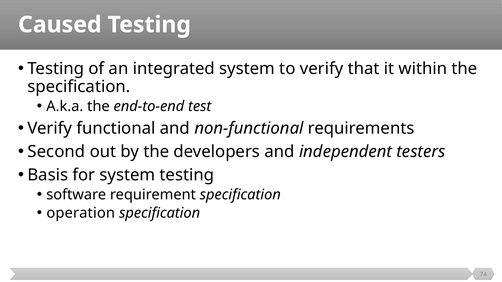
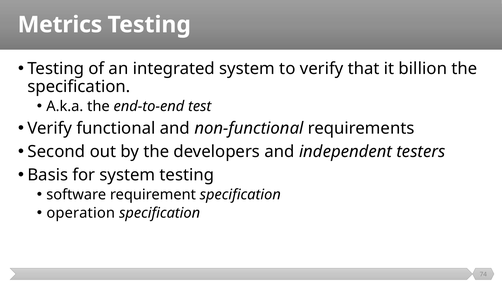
Caused: Caused -> Metrics (60, 25)
within: within -> billion (423, 69)
